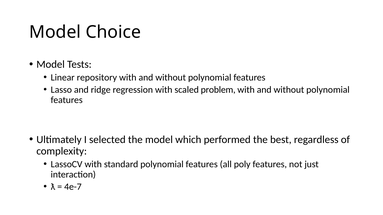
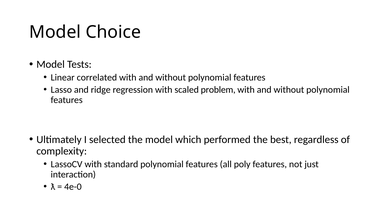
repository: repository -> correlated (97, 78)
4e-7: 4e-7 -> 4e-0 (73, 187)
